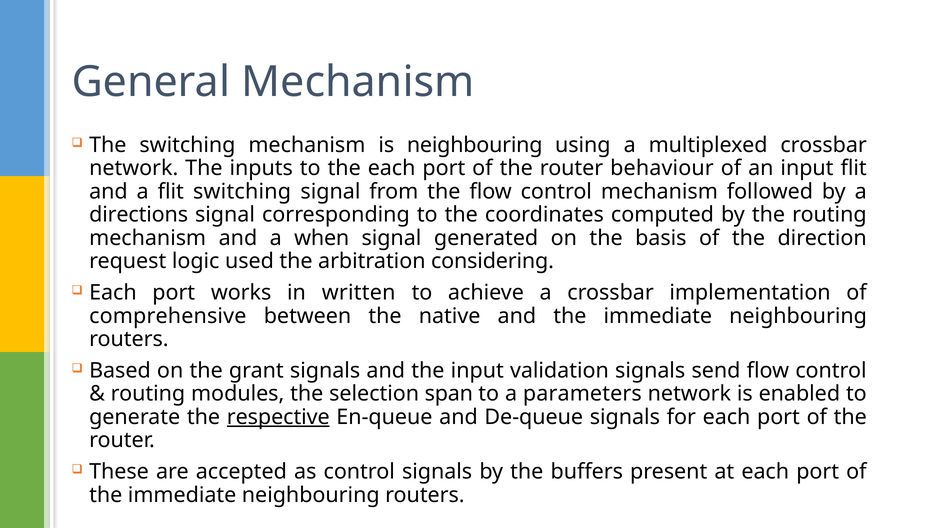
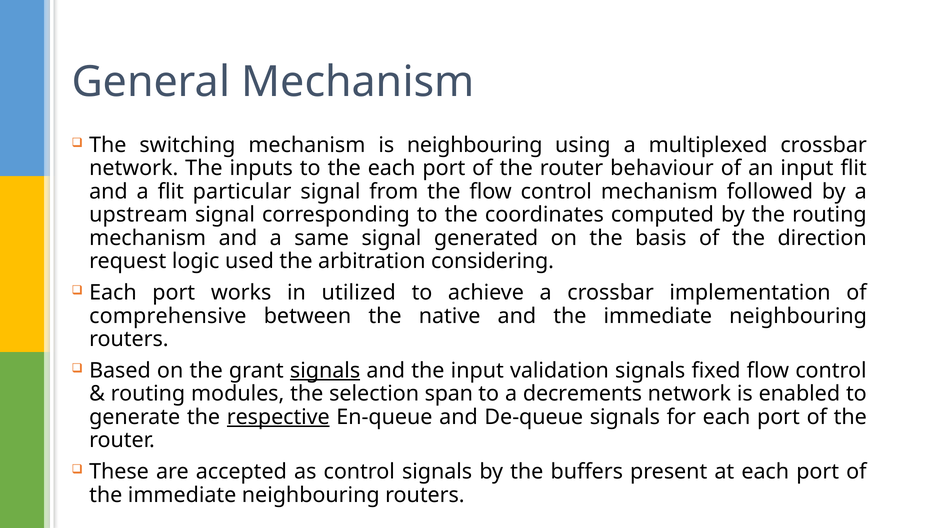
flit switching: switching -> particular (242, 192)
directions: directions -> upstream (139, 215)
when: when -> same (322, 238)
written: written -> utilized (359, 293)
signals underline: none -> present (325, 371)
send: send -> fixed (716, 371)
parameters: parameters -> decrements (582, 394)
